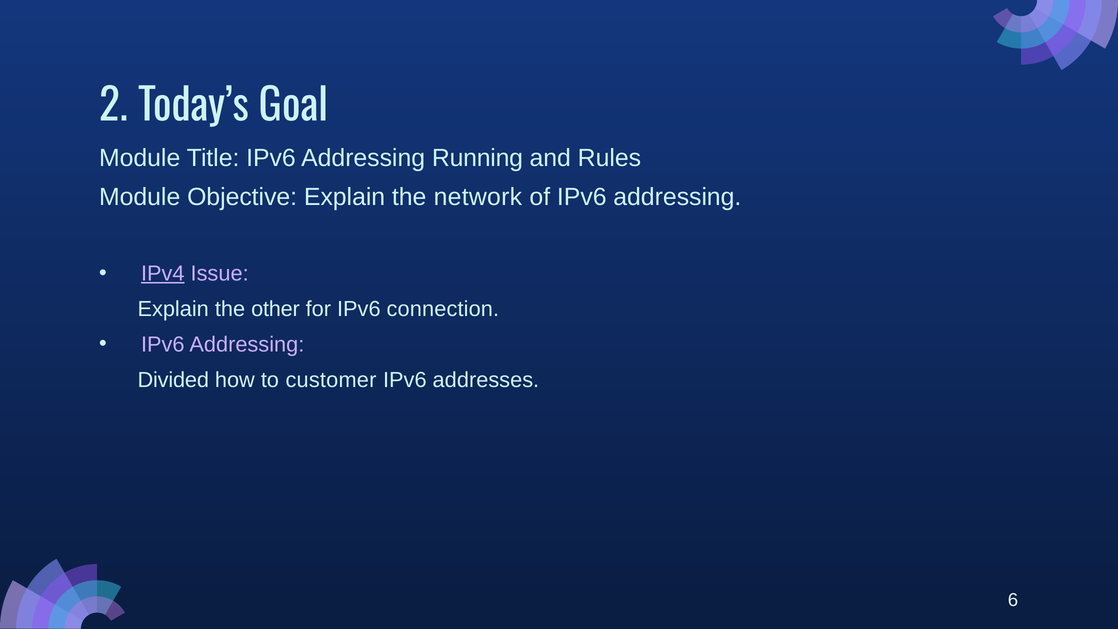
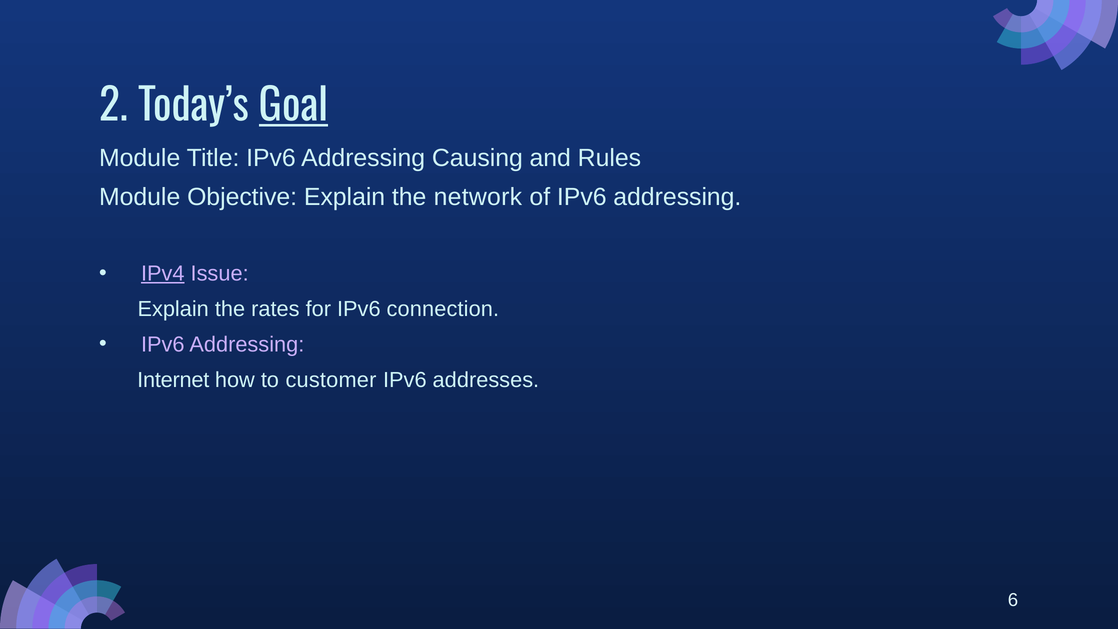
Goal underline: none -> present (294, 106)
Running: Running -> Causing (477, 158)
other: other -> rates (275, 309)
Divided: Divided -> Internet (173, 380)
